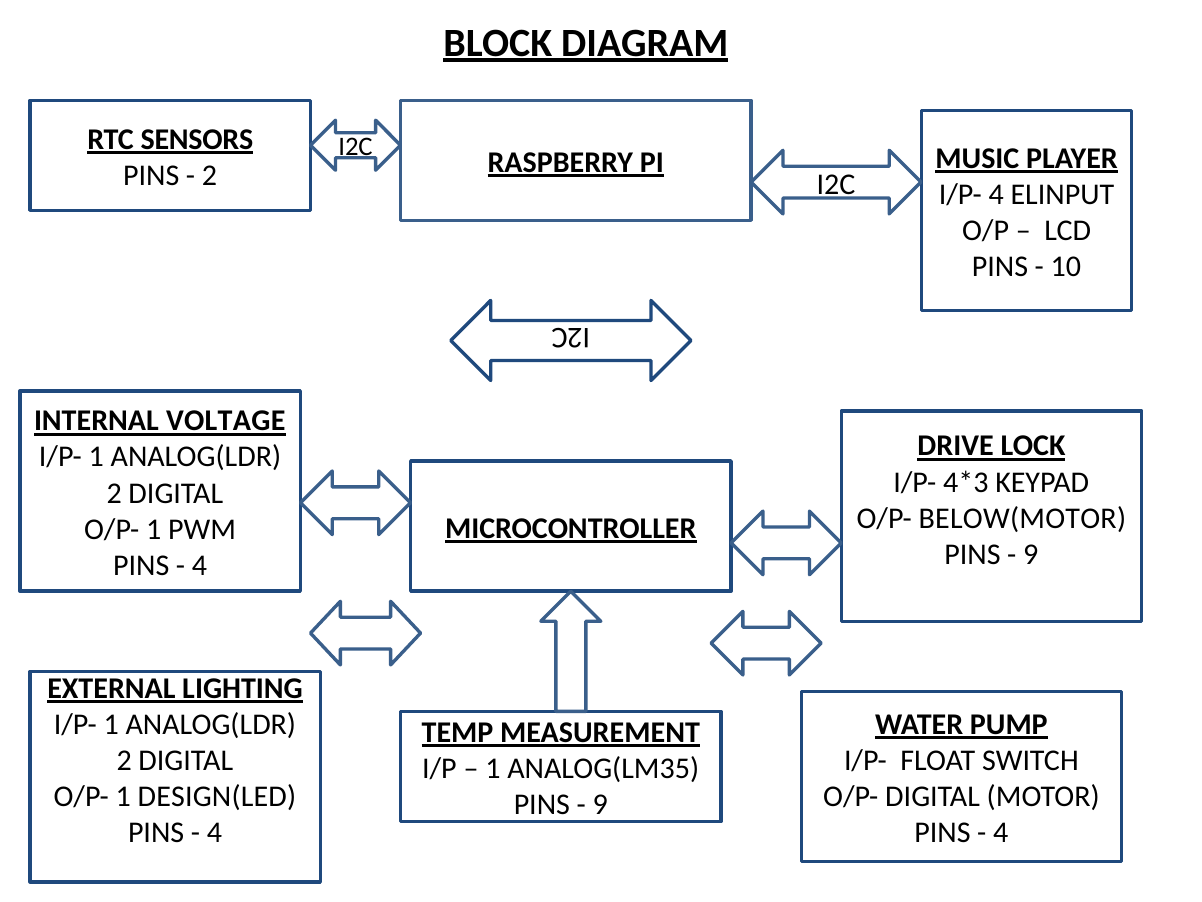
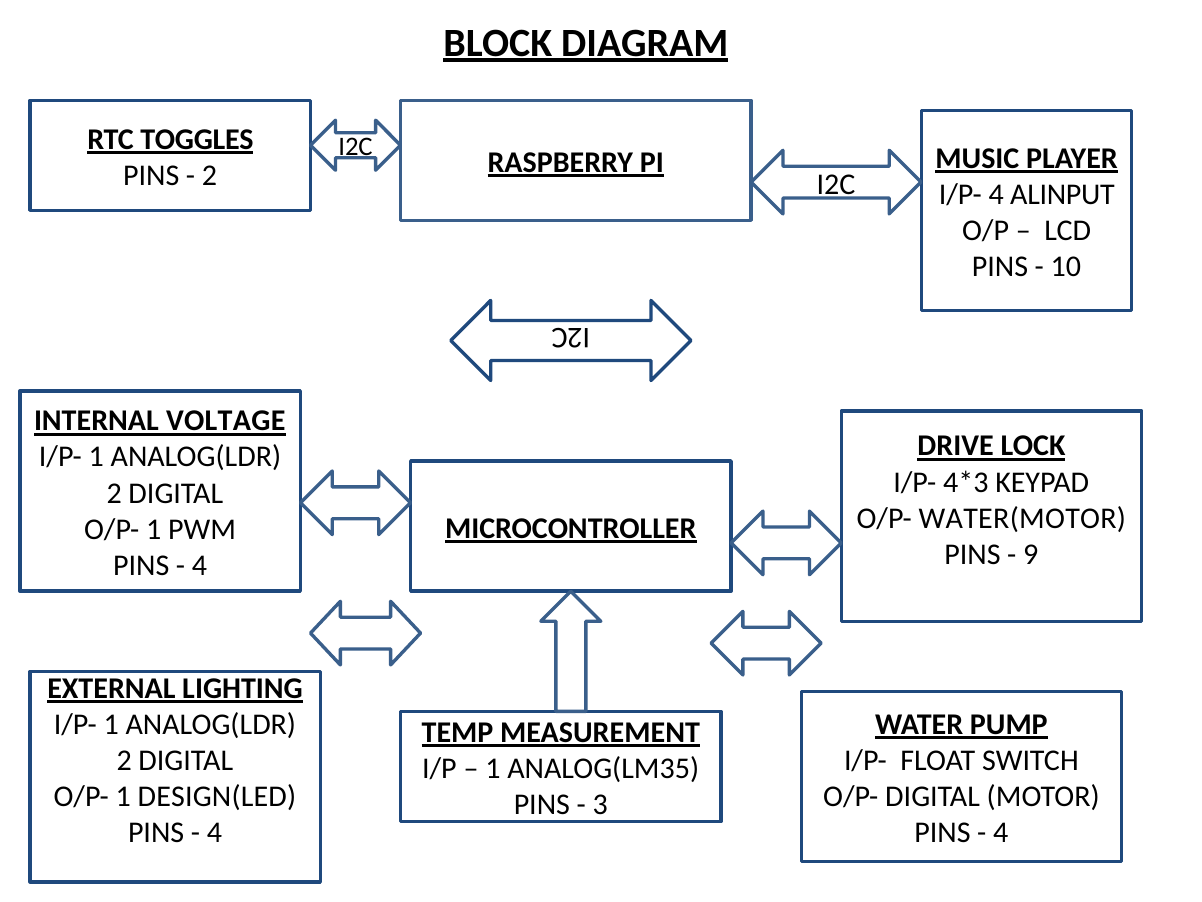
SENSORS: SENSORS -> TOGGLES (197, 139)
ELINPUT: ELINPUT -> ALINPUT (1062, 194)
BELOW(MOTOR: BELOW(MOTOR -> WATER(MOTOR (1022, 518)
9: 9 -> 3 (600, 804)
